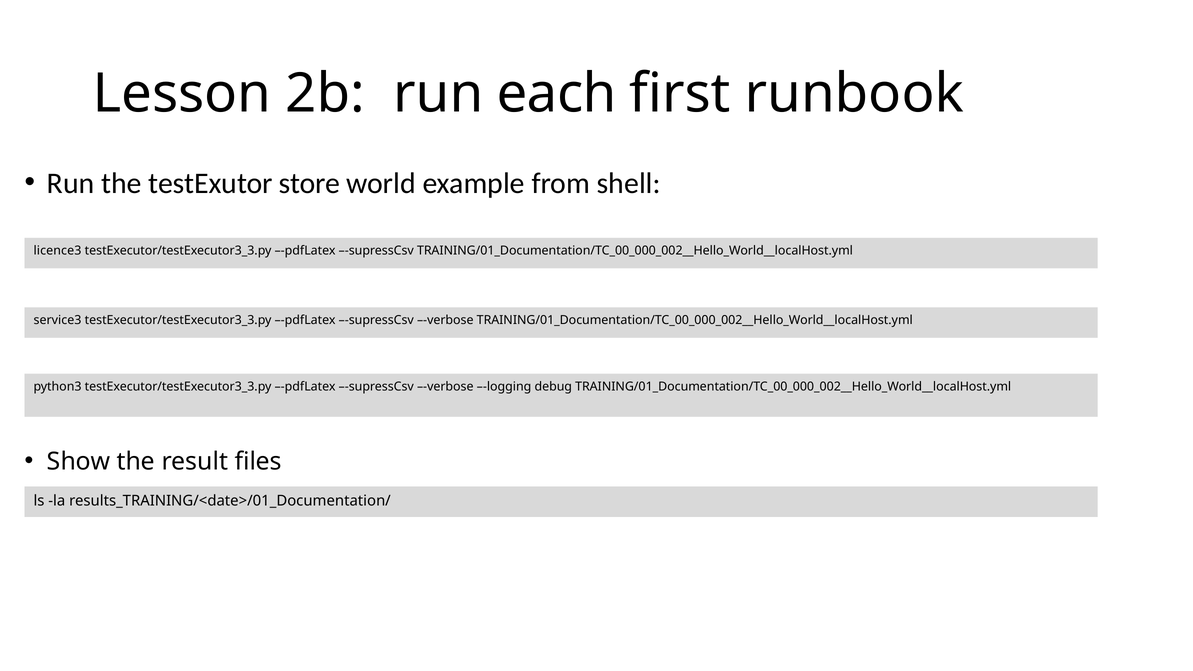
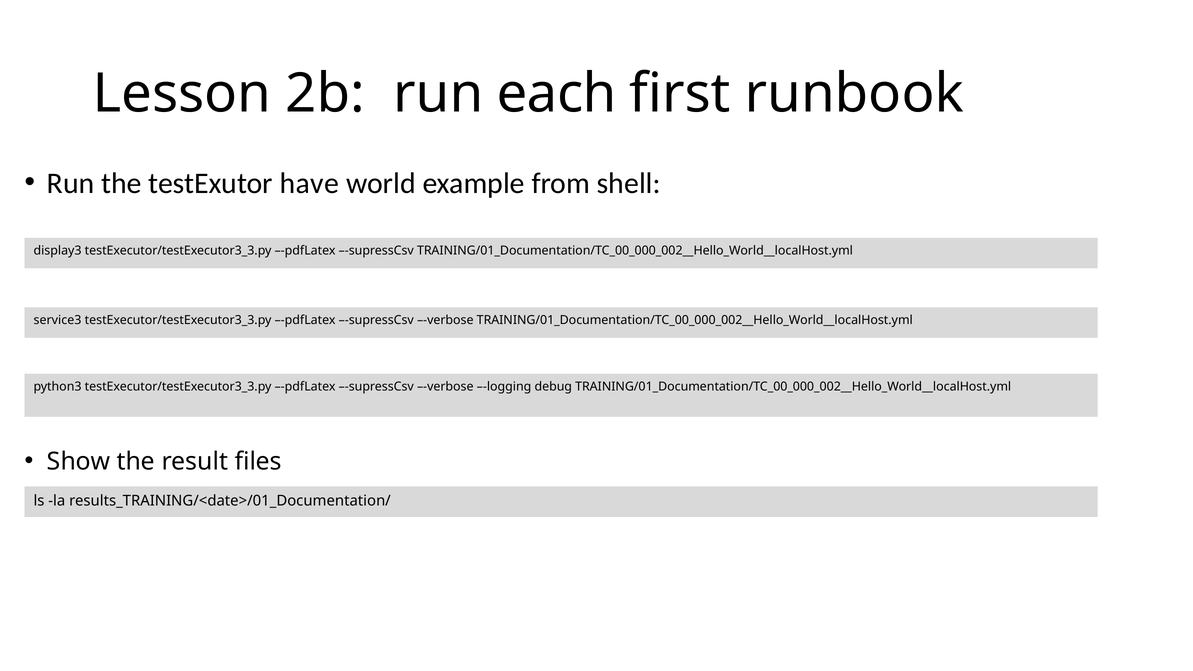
store: store -> have (309, 183)
licence3: licence3 -> display3 (58, 251)
